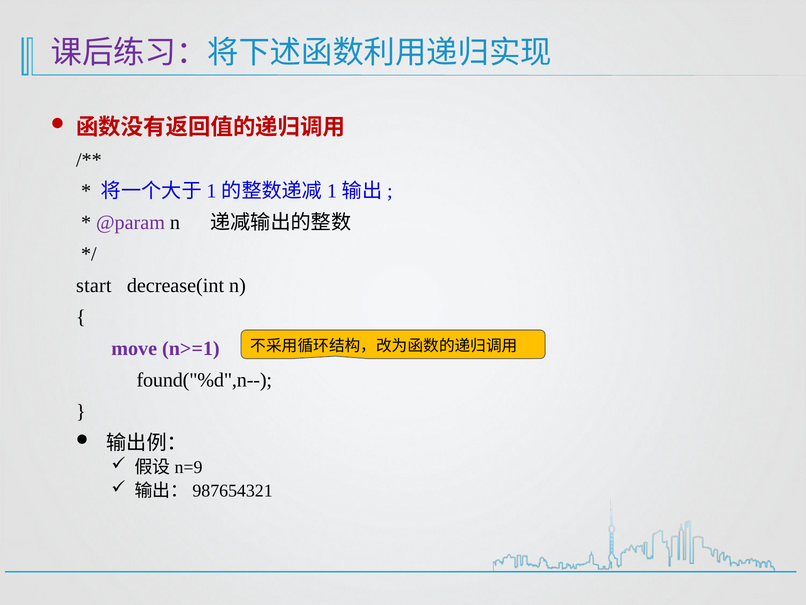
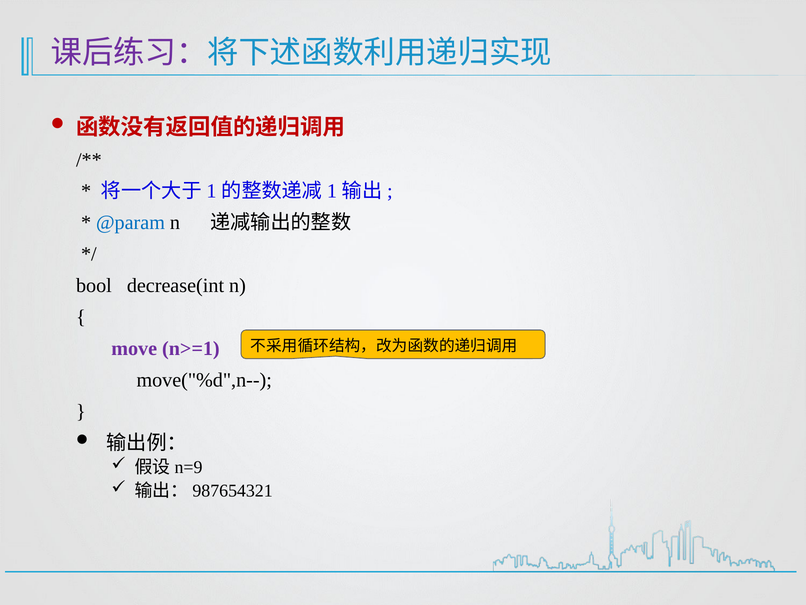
@param colour: purple -> blue (130, 223)
start: start -> bool (94, 285)
found("%d",n--: found("%d",n-- -> move("%d",n-- (204, 380)
